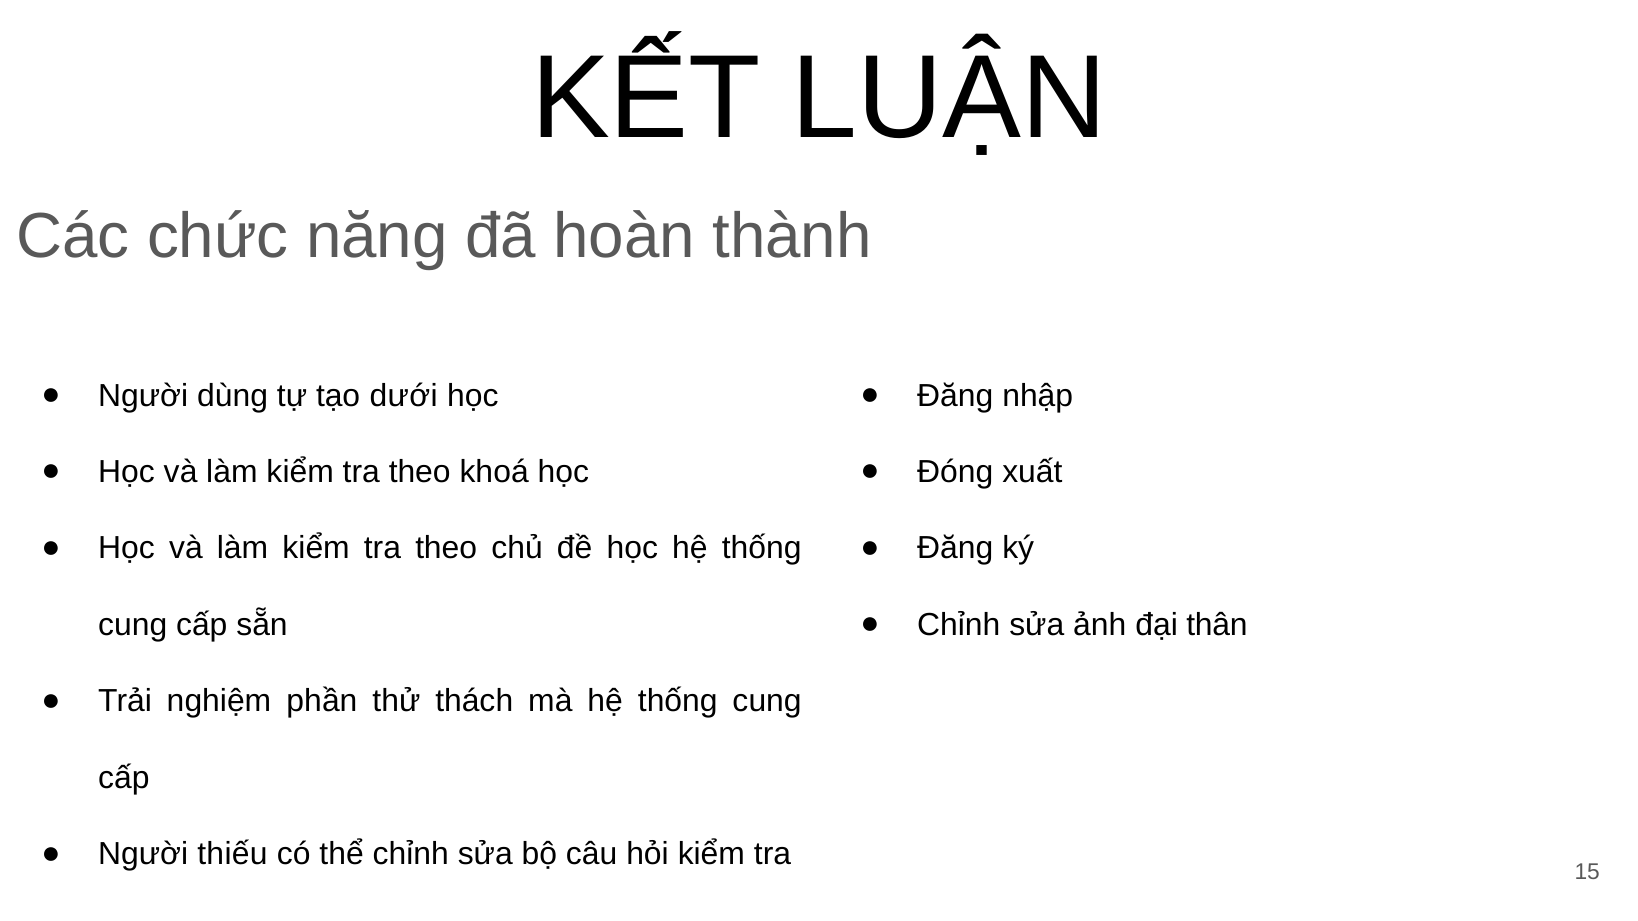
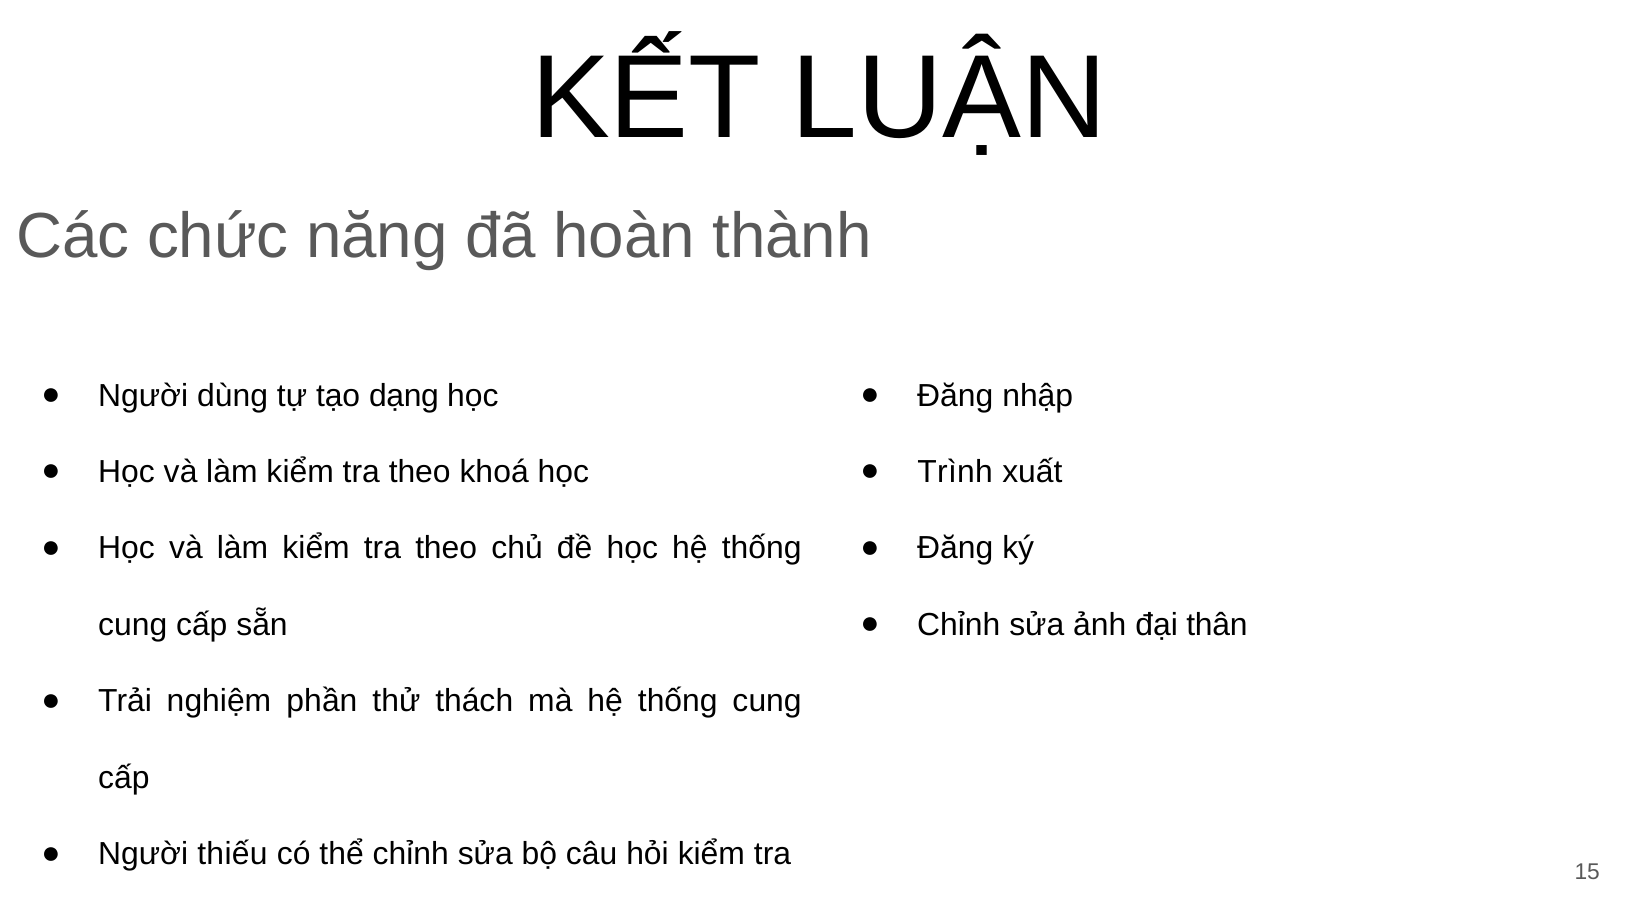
dưới: dưới -> dạng (404, 396)
Đóng: Đóng -> Trình (955, 472)
